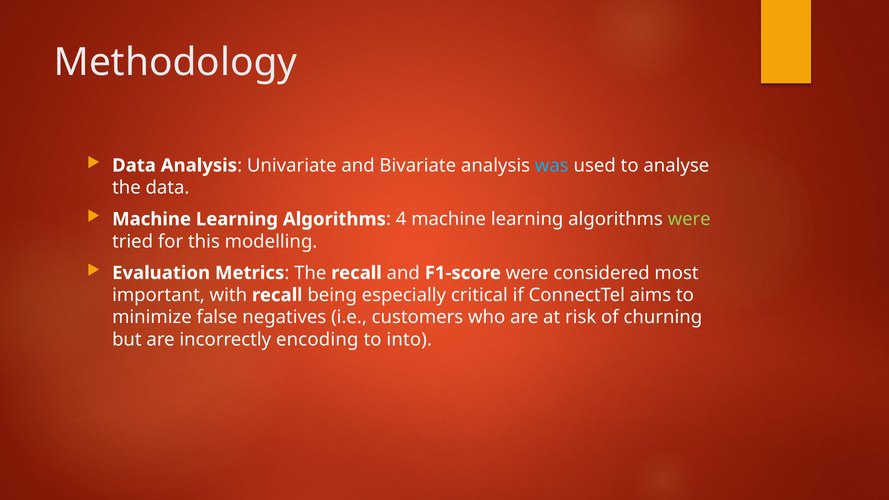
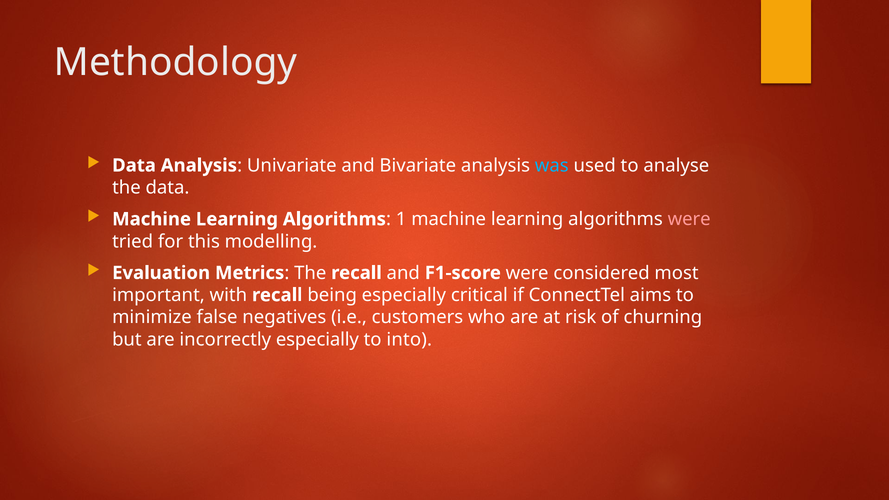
4: 4 -> 1 (401, 219)
were colour: light green -> pink (689, 219)
incorrectly encoding: encoding -> especially (317, 340)
